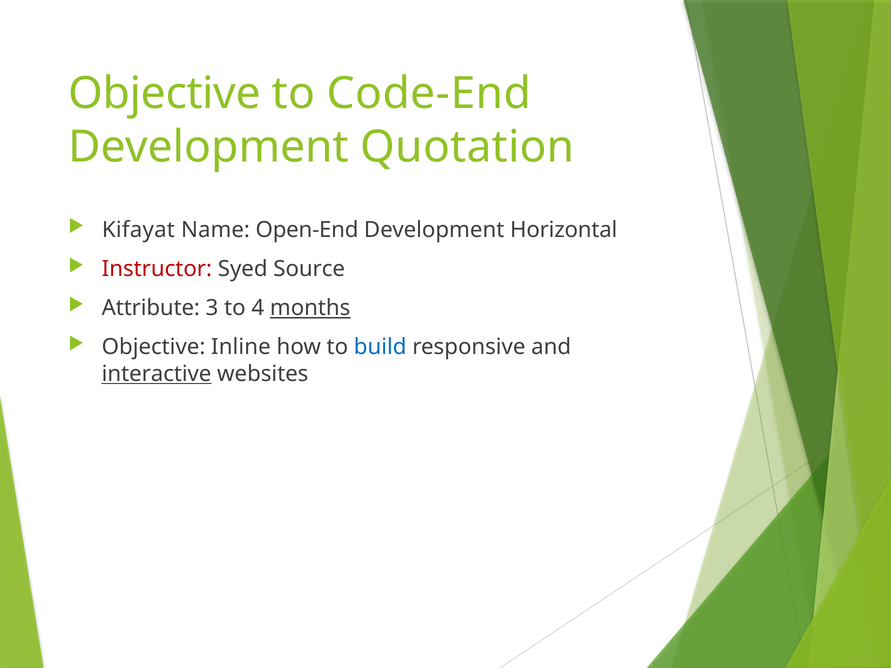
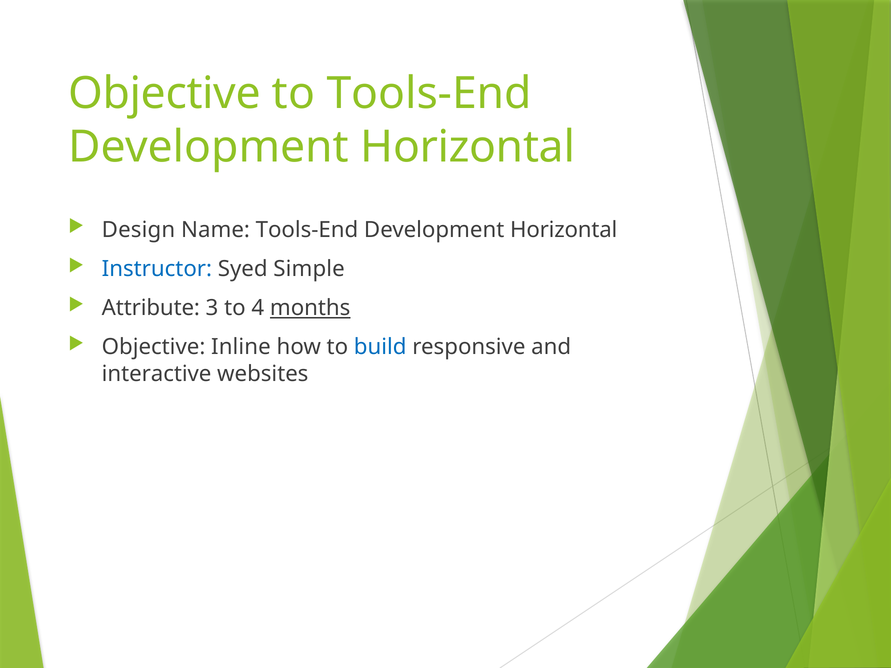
to Code-End: Code-End -> Tools-End (429, 94)
Quotation: Quotation -> Horizontal (468, 147)
Kifayat: Kifayat -> Design (138, 230)
Name Open-End: Open-End -> Tools-End (307, 230)
Instructor colour: red -> blue (157, 269)
Source: Source -> Simple (309, 269)
interactive underline: present -> none (157, 374)
